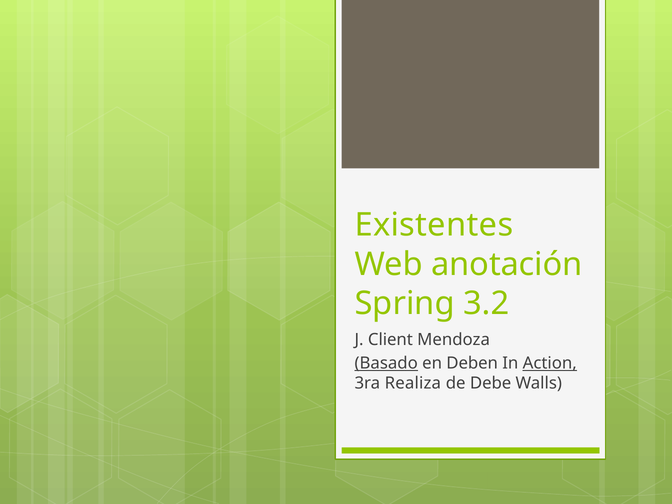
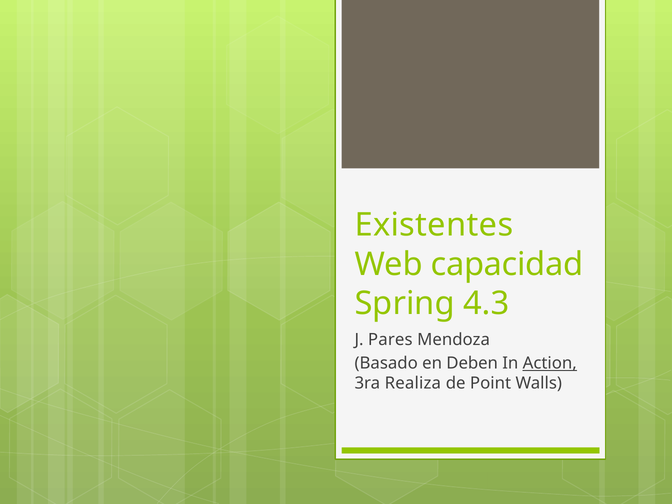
anotación: anotación -> capacidad (507, 264)
3.2: 3.2 -> 4.3 (486, 303)
Client: Client -> Pares (390, 340)
Basado underline: present -> none (386, 363)
Debe: Debe -> Point (491, 383)
